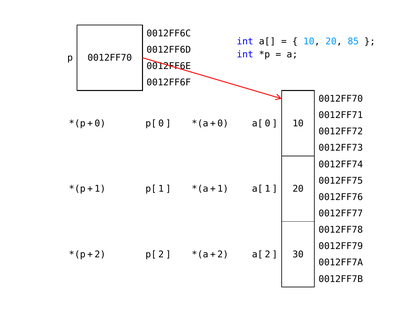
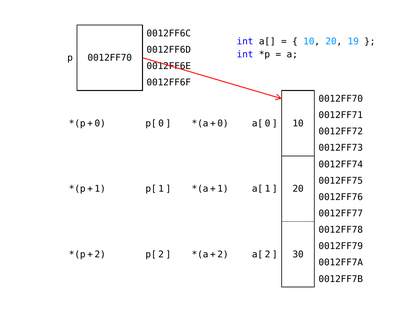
85: 85 -> 19 (353, 41)
